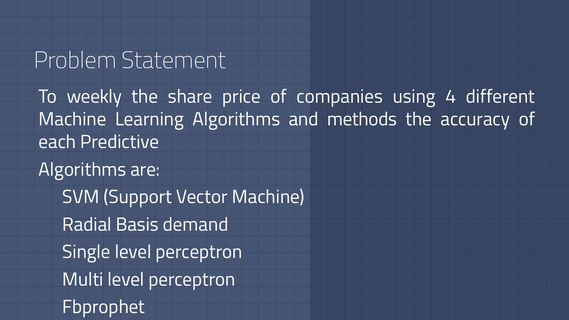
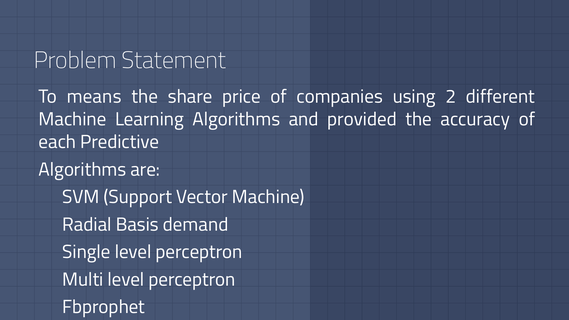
weekly: weekly -> means (94, 97)
4: 4 -> 2 (451, 97)
methods: methods -> provided (362, 119)
